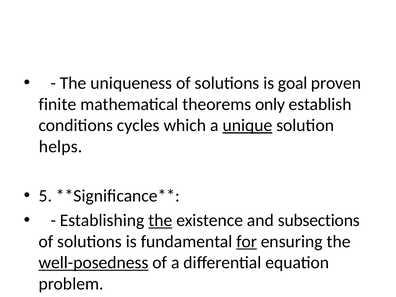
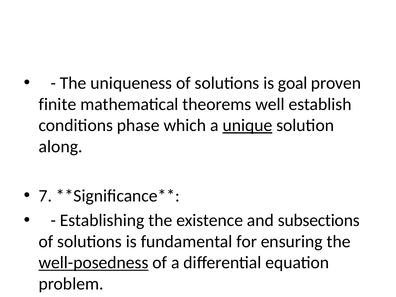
only: only -> well (270, 104)
cycles: cycles -> phase (138, 125)
helps: helps -> along (61, 146)
5: 5 -> 7 (45, 196)
the underline: present -> none (160, 220)
for underline: present -> none (247, 242)
